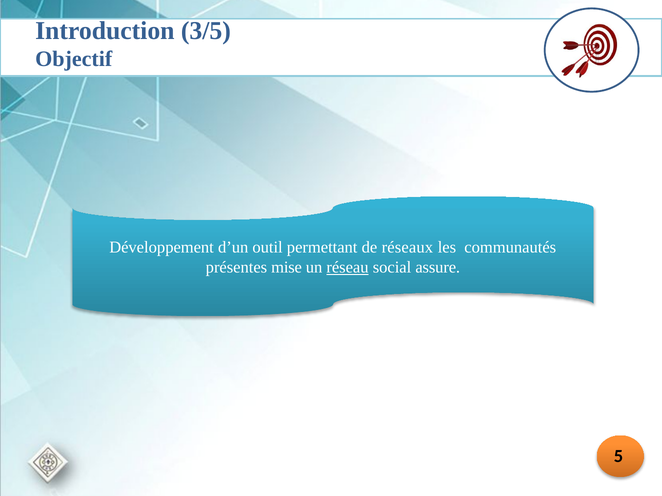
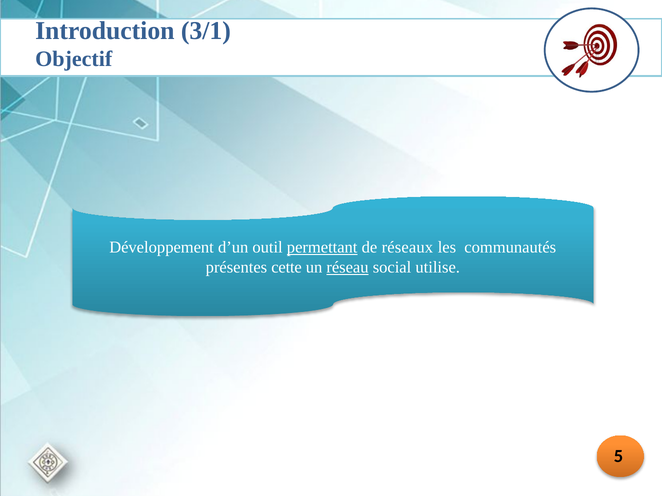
3/5: 3/5 -> 3/1 (206, 31)
permettant underline: none -> present (322, 248)
mise: mise -> cette (287, 268)
assure: assure -> utilise (438, 268)
